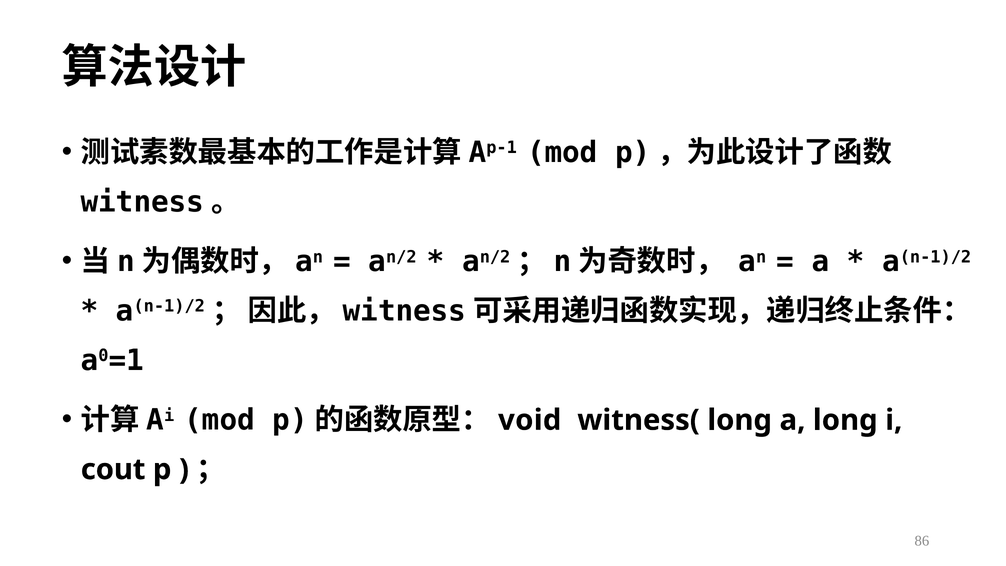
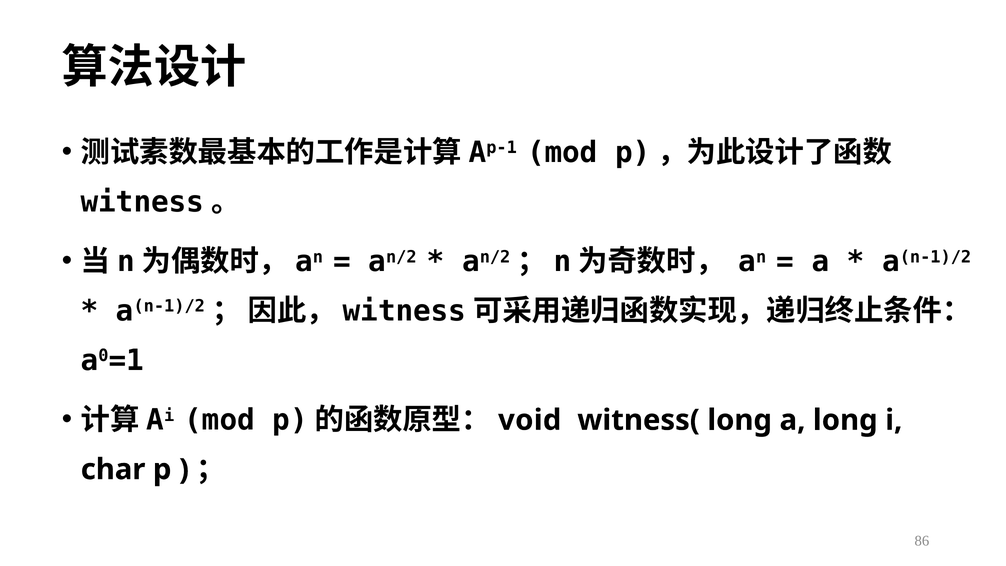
cout: cout -> char (113, 469)
